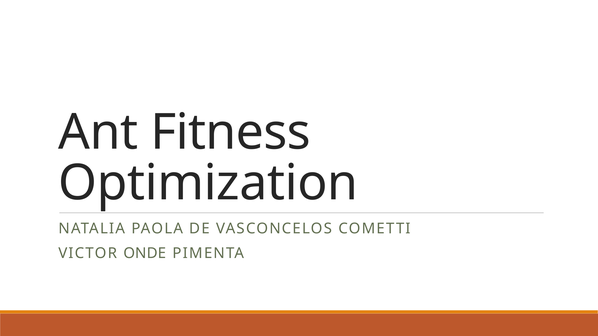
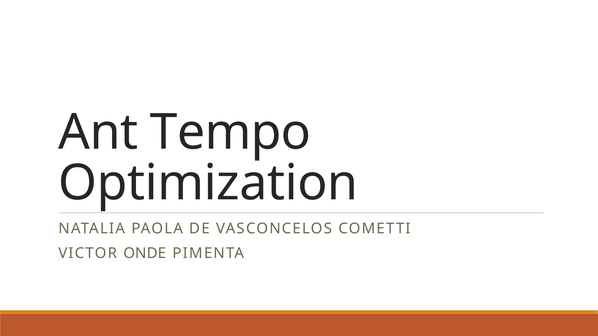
Fitness: Fitness -> Tempo (231, 132)
